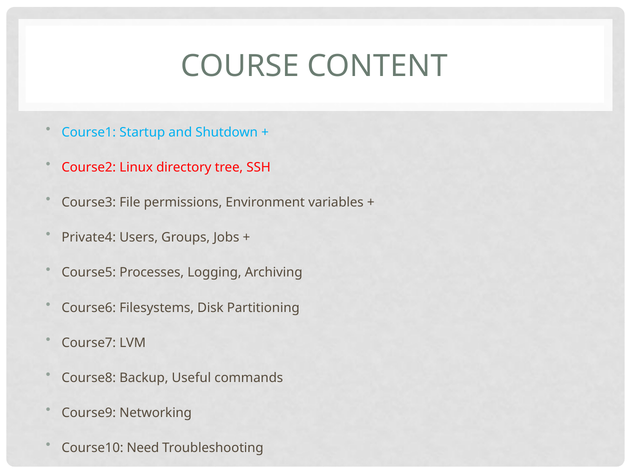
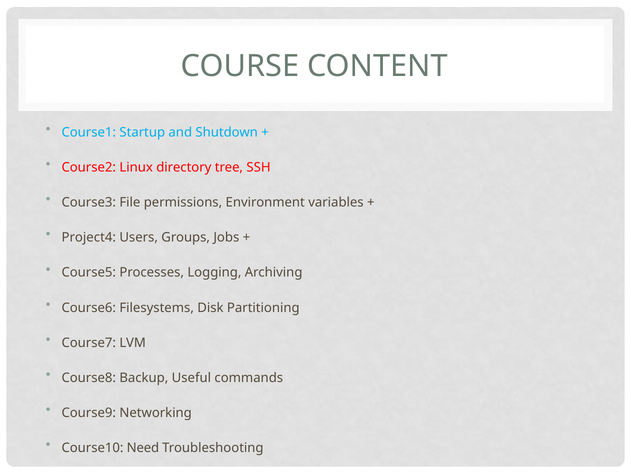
Private4: Private4 -> Project4 (89, 238)
